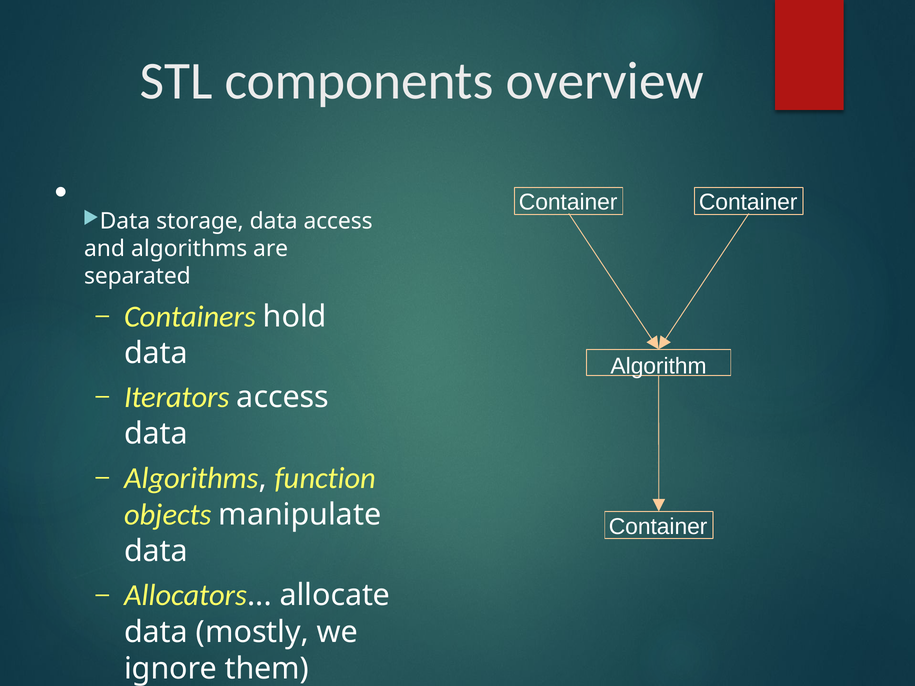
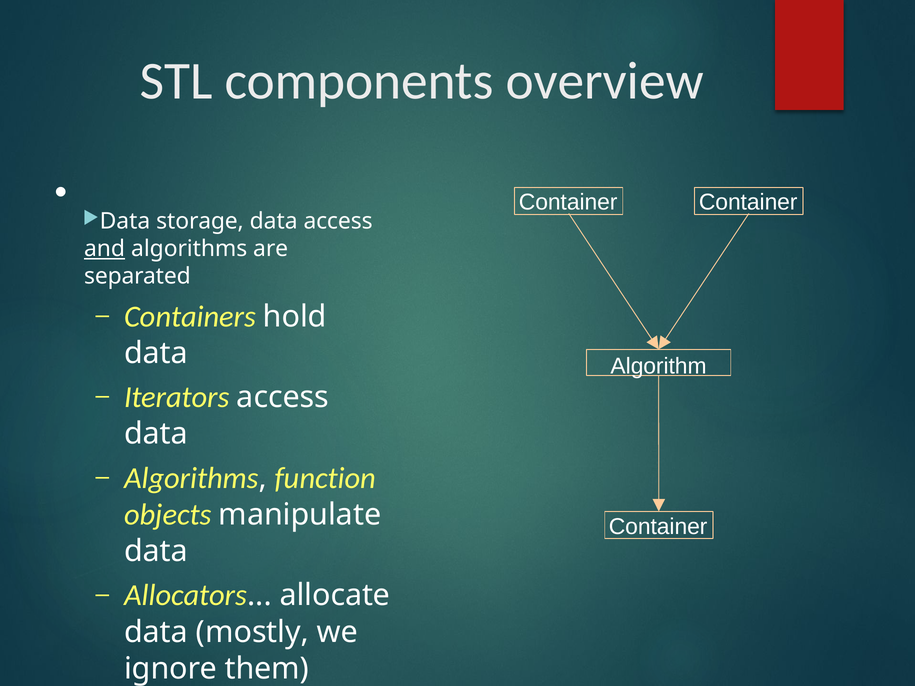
and underline: none -> present (105, 249)
